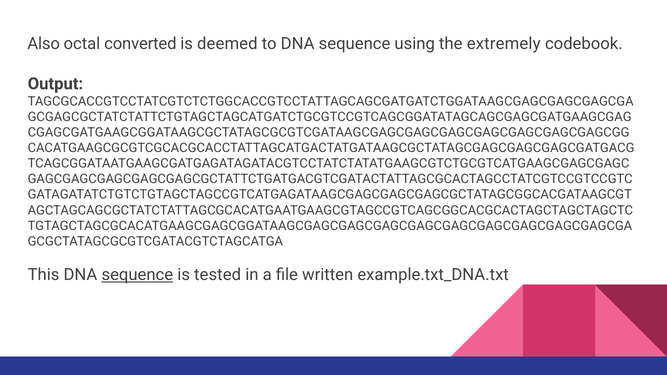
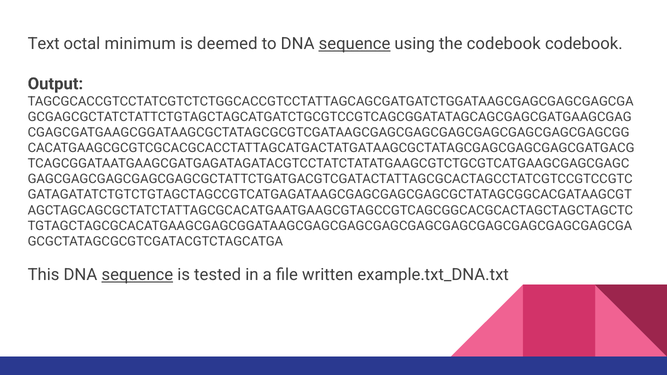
Also: Also -> Text (44, 44)
converted: converted -> minimum (140, 44)
sequence underline: none -> present (355, 44)
the extremely: extremely -> codebook (504, 44)
